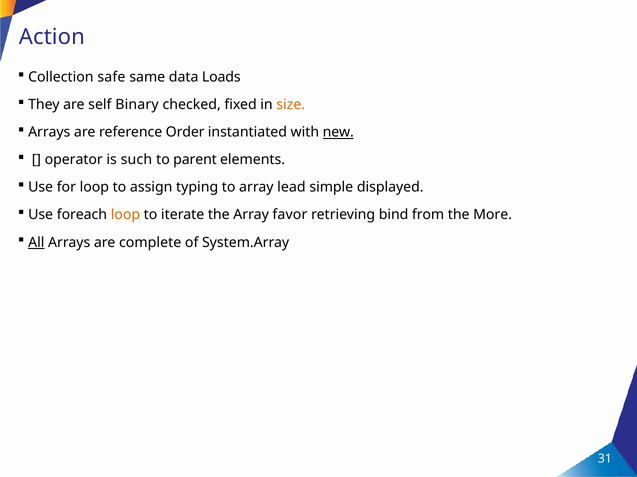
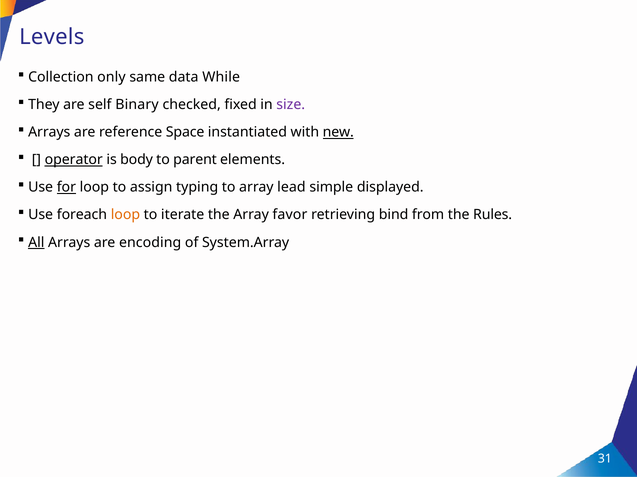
Action: Action -> Levels (52, 37)
safe: safe -> only (111, 77)
Loads: Loads -> While (221, 77)
size colour: orange -> purple (291, 105)
Order: Order -> Space (185, 132)
operator underline: none -> present (74, 160)
such: such -> body (137, 160)
for underline: none -> present (66, 188)
More: More -> Rules (493, 215)
complete: complete -> encoding (150, 243)
